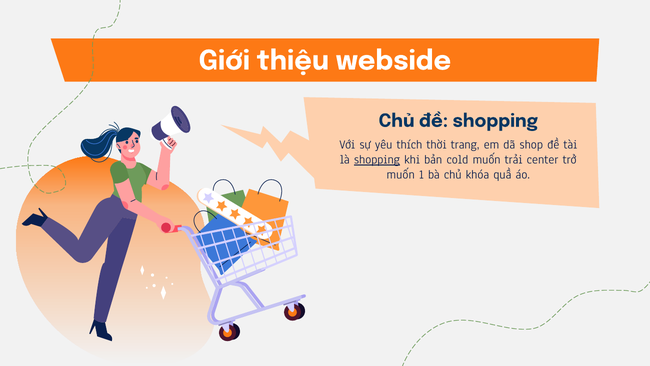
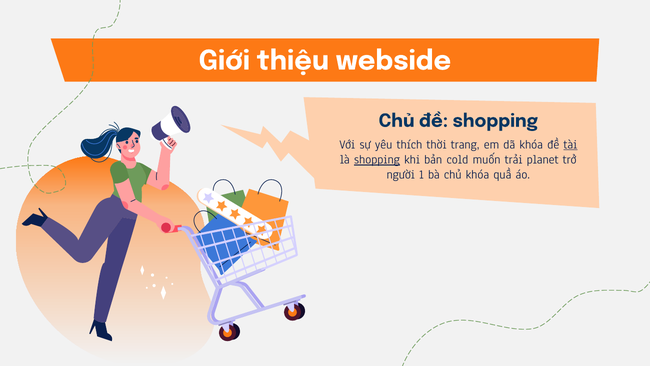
dã shop: shop -> khóa (531, 144)
tài underline: none -> present (570, 144)
center: center -> planet (543, 159)
muốn: muốn -> người (401, 175)
